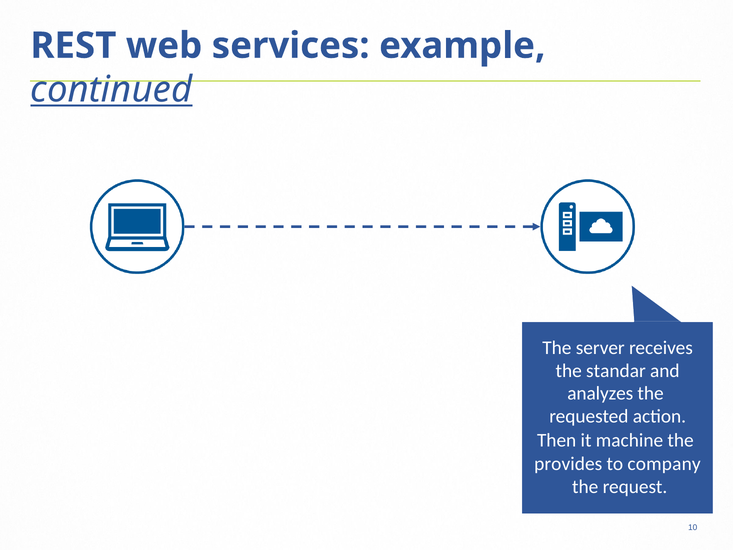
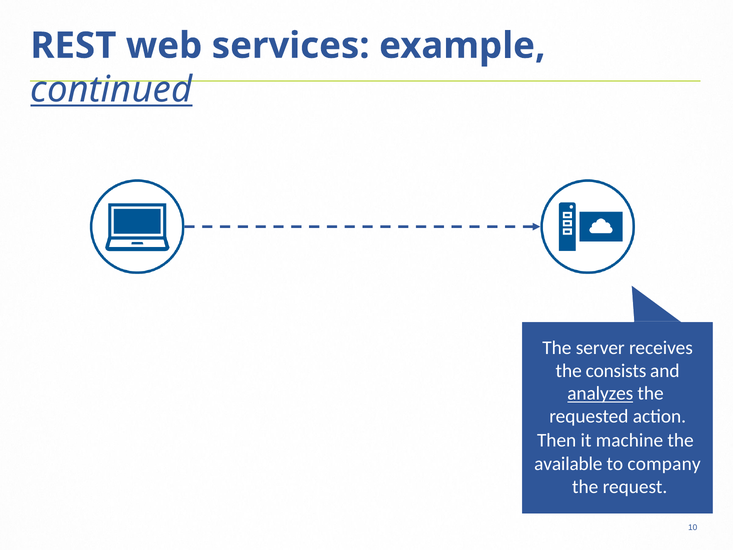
standar: standar -> consists (616, 370)
analyzes underline: none -> present (600, 393)
provides: provides -> available (568, 464)
